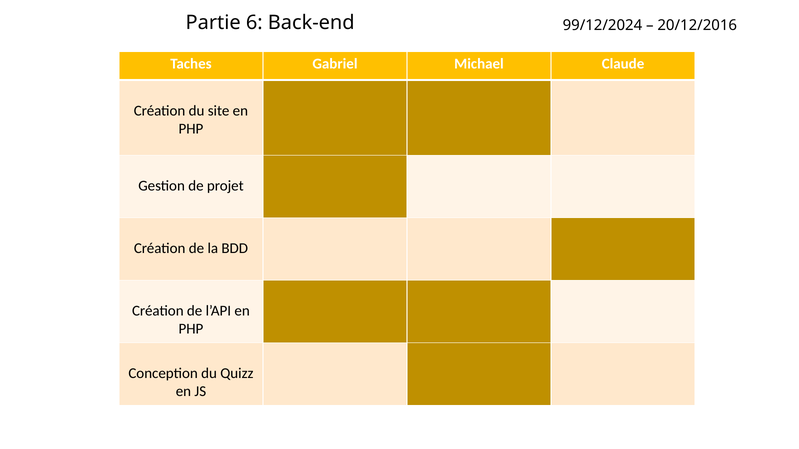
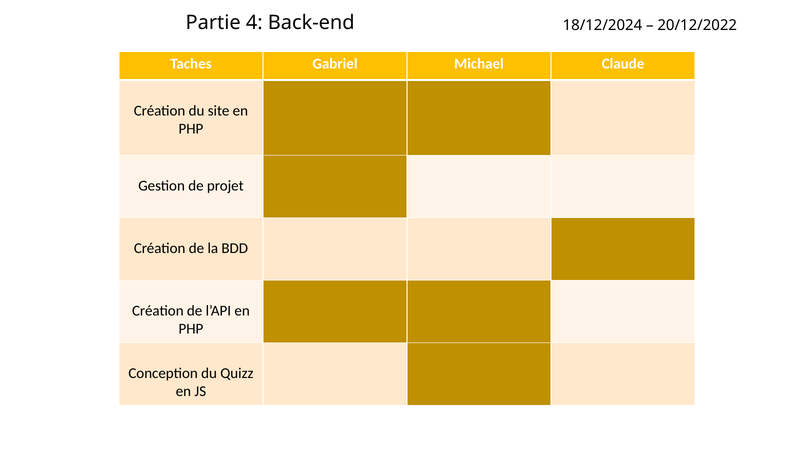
6: 6 -> 4 (254, 23)
99/12/2024: 99/12/2024 -> 18/12/2024 (602, 25)
20/12/2016: 20/12/2016 -> 20/12/2022 (697, 25)
